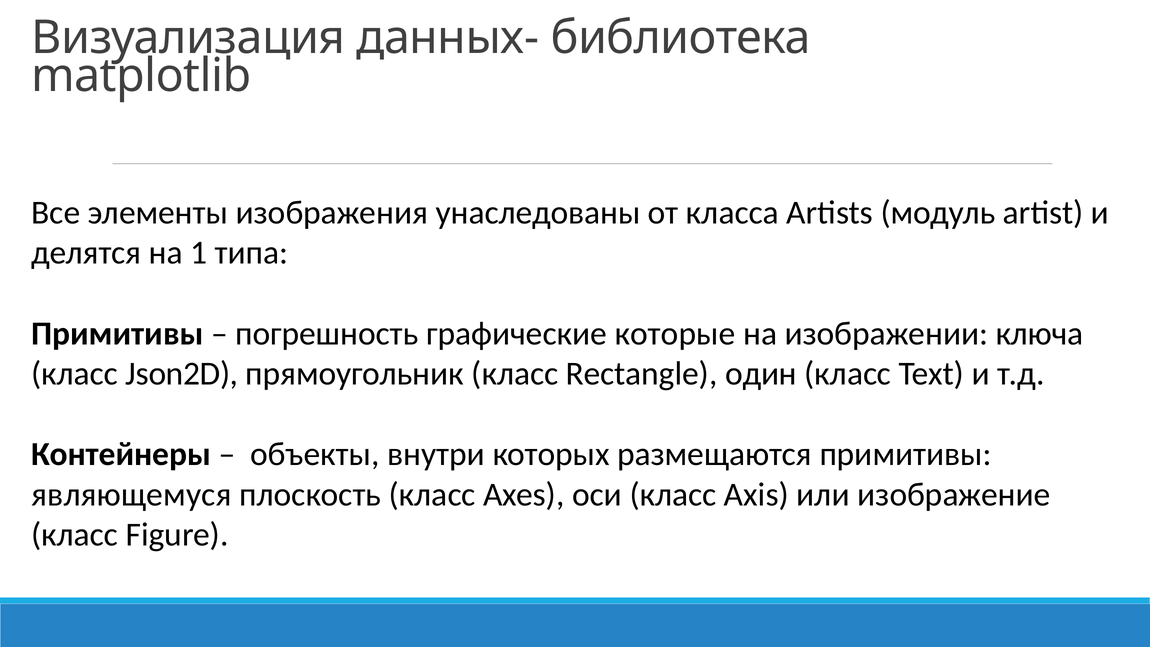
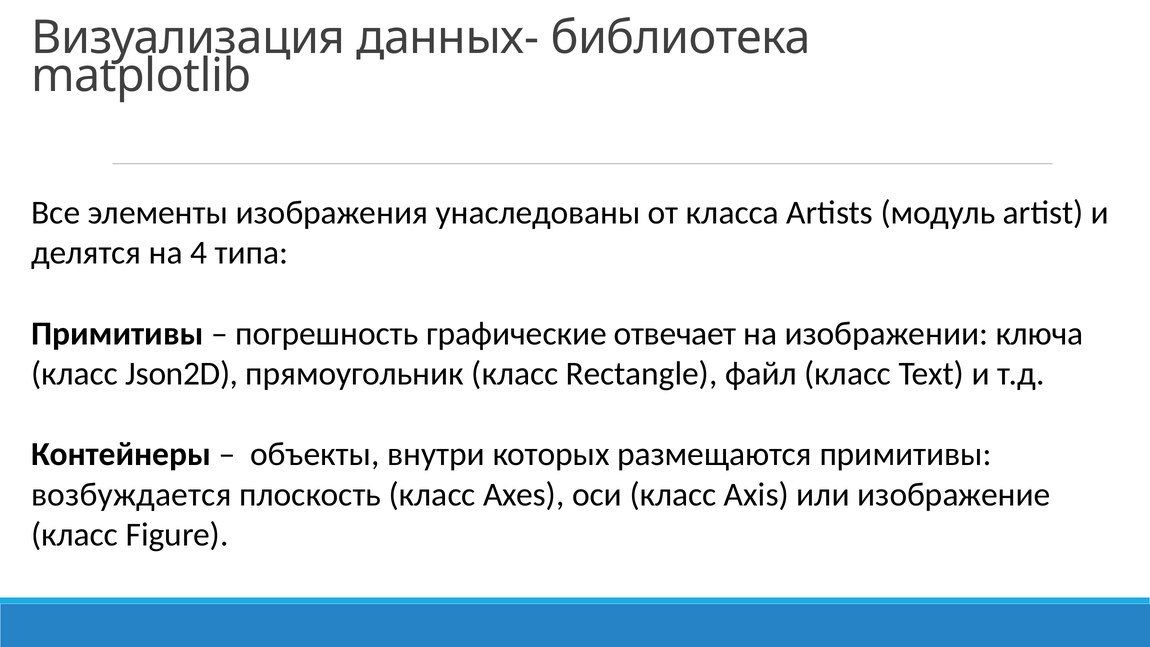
1: 1 -> 4 (199, 253)
которые: которые -> отвечает (675, 333)
один: один -> файл (761, 374)
являющемуся: являющемуся -> возбуждается (131, 495)
